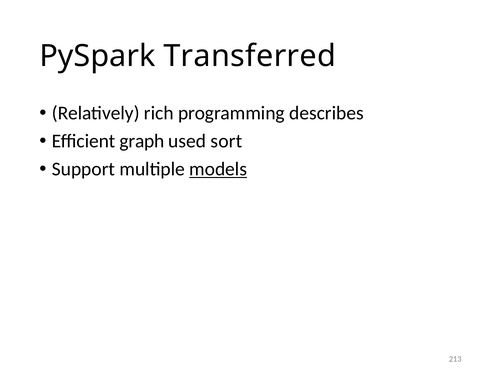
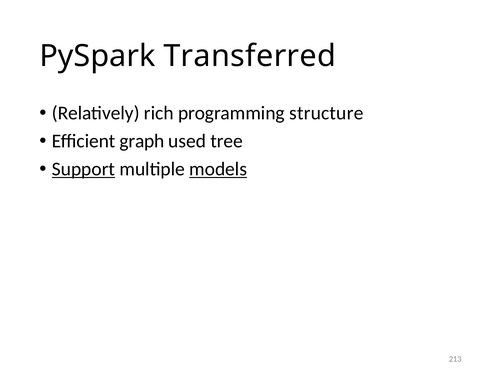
describes: describes -> structure (326, 113)
sort: sort -> tree (227, 141)
Support underline: none -> present (84, 169)
